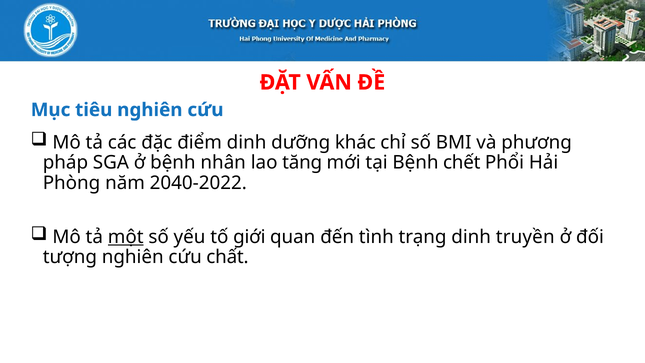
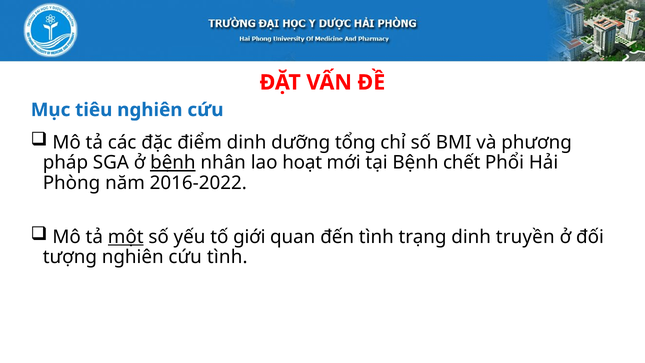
khác: khác -> tổng (355, 142)
bệnh underline: none -> present (173, 163)
tăng: tăng -> hoạt (302, 163)
2040-2022: 2040-2022 -> 2016-2022 (198, 183)
cứu chất: chất -> tình (227, 257)
